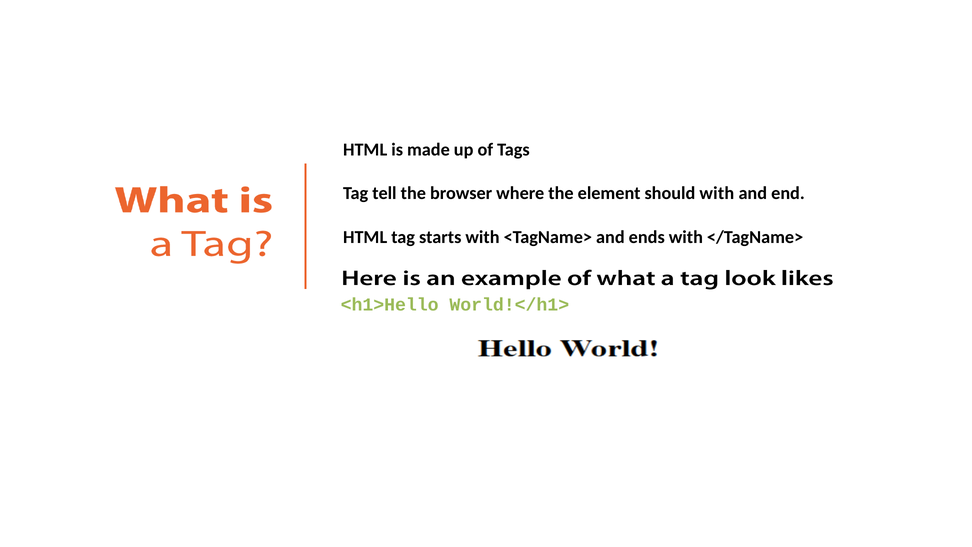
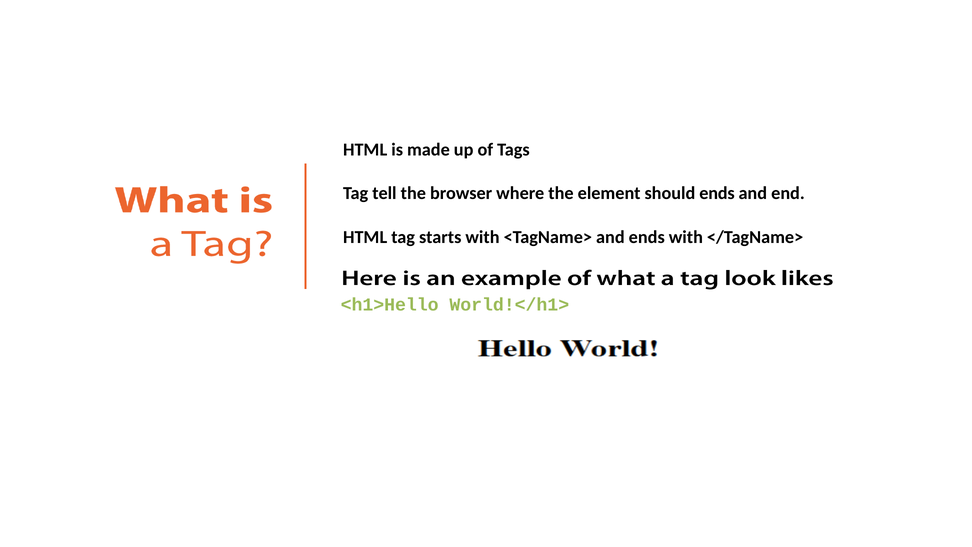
should with: with -> ends (717, 193)
